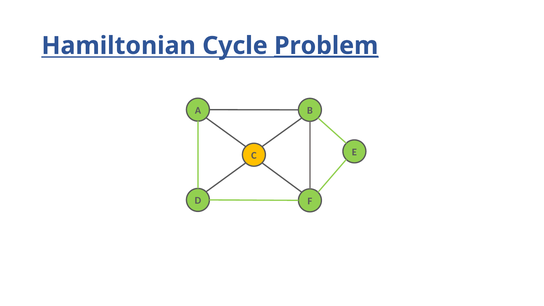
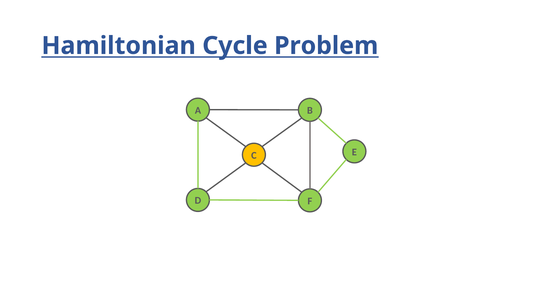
Problem underline: present -> none (326, 46)
